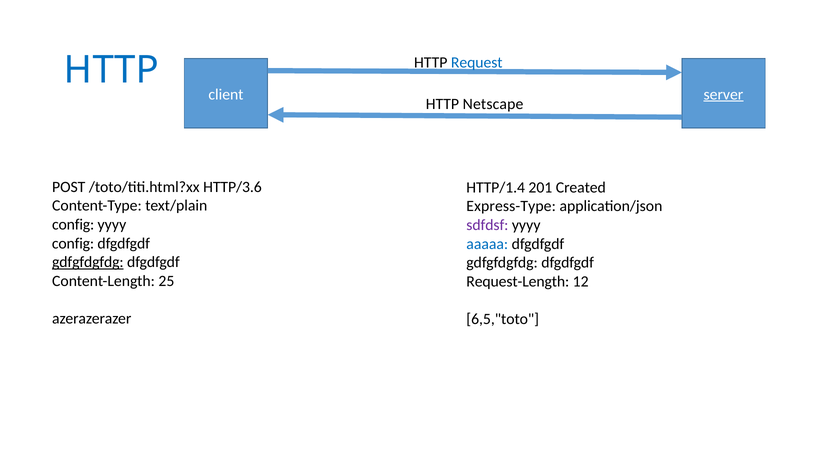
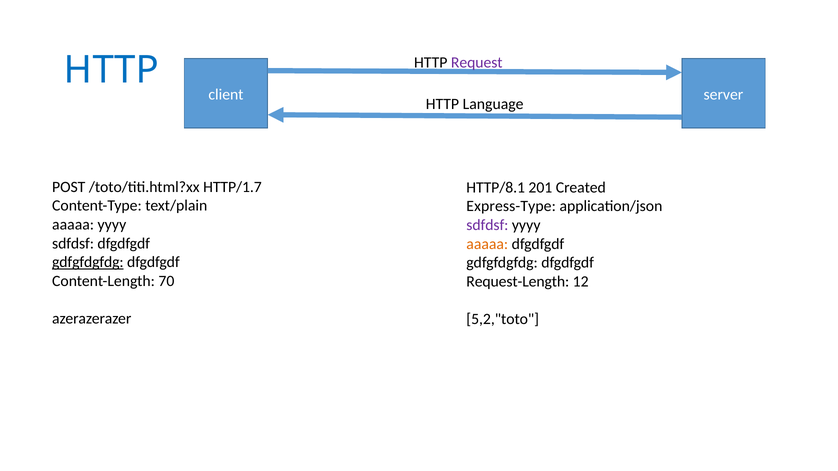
Request colour: blue -> purple (477, 63)
server underline: present -> none (723, 94)
Netscape: Netscape -> Language (493, 104)
HTTP/3.6: HTTP/3.6 -> HTTP/1.7 (232, 187)
HTTP/1.4: HTTP/1.4 -> HTTP/8.1 (496, 187)
config: config -> aaaaa (73, 225)
config: config -> sdfdsf (73, 244)
aaaaa colour: blue -> orange (487, 244)
25: 25 -> 70 (166, 281)
6,5,"toto: 6,5,"toto -> 5,2,"toto (503, 319)
